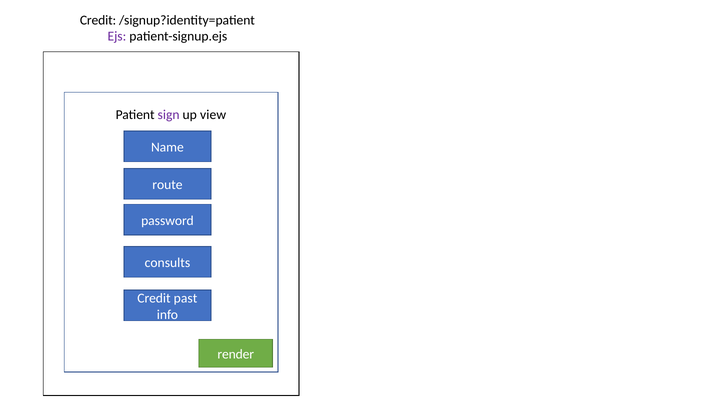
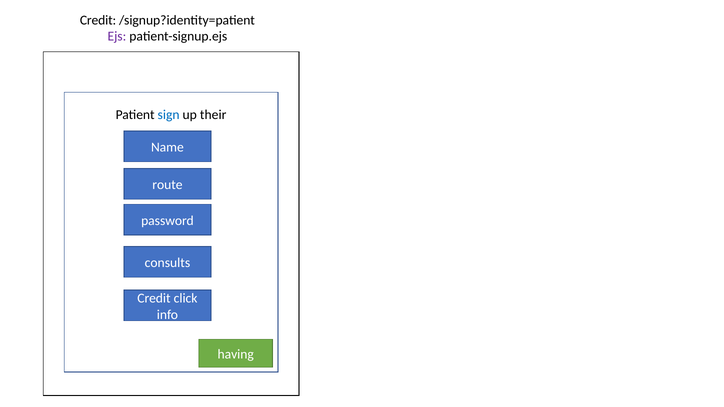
sign colour: purple -> blue (169, 115)
view: view -> their (213, 115)
past: past -> click (186, 298)
render: render -> having (236, 354)
